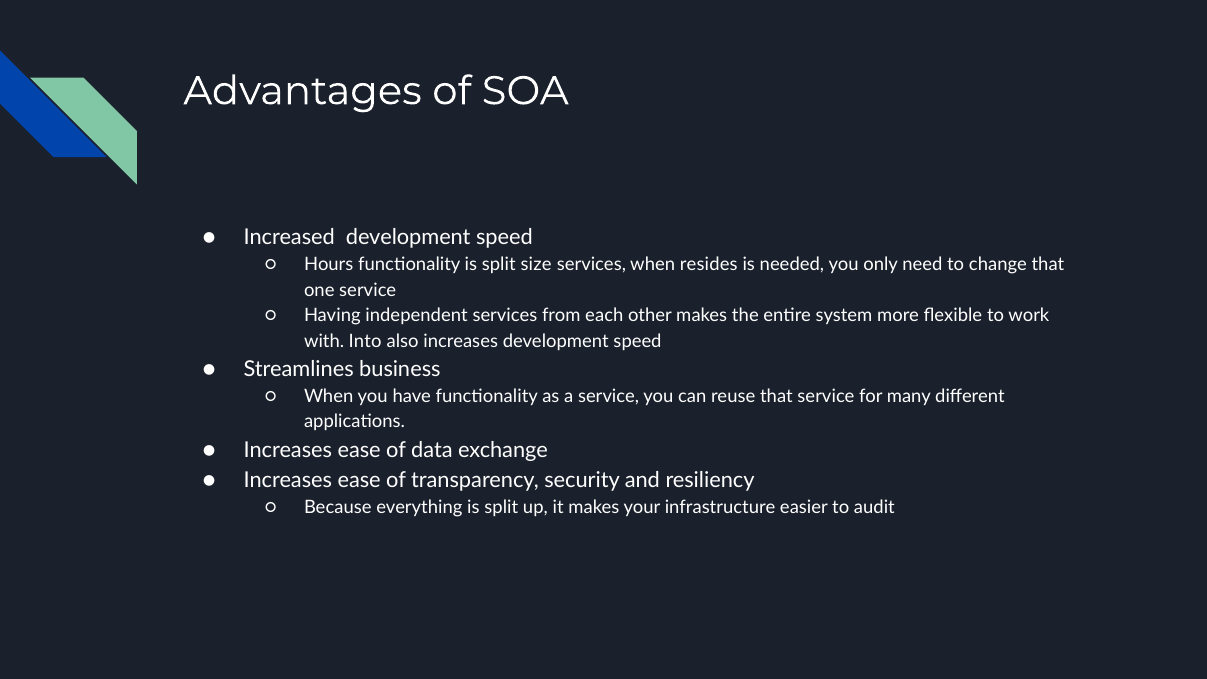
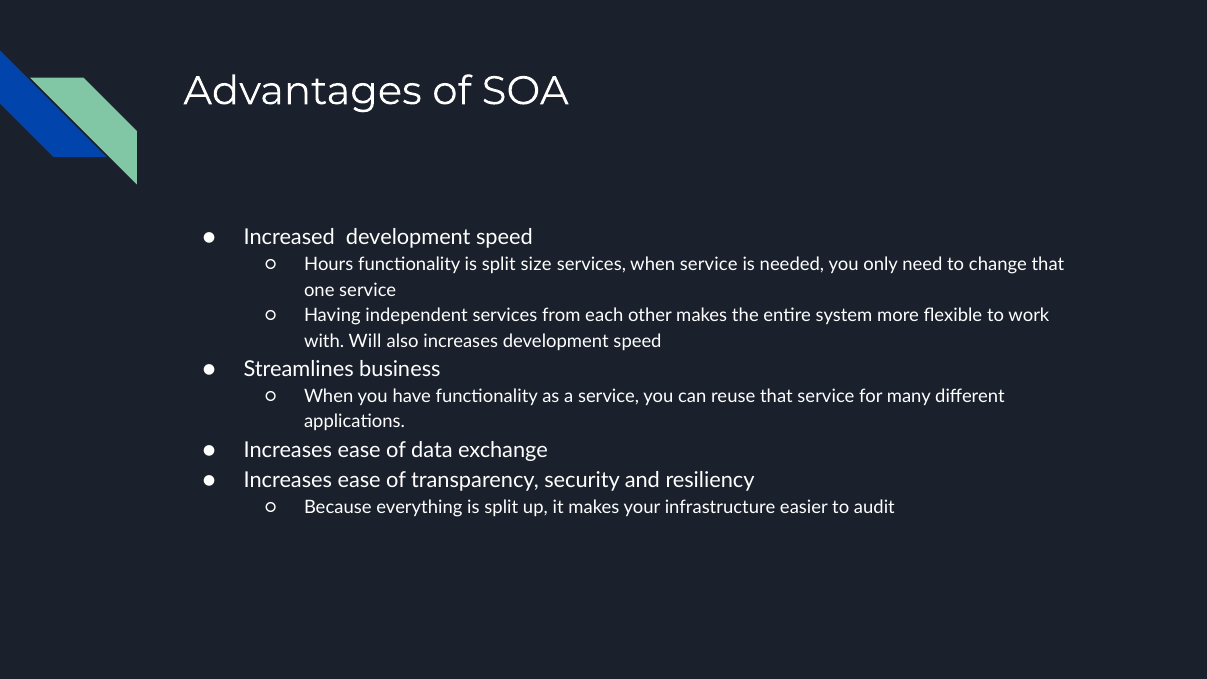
when resides: resides -> service (709, 265)
Into: Into -> Will (365, 341)
